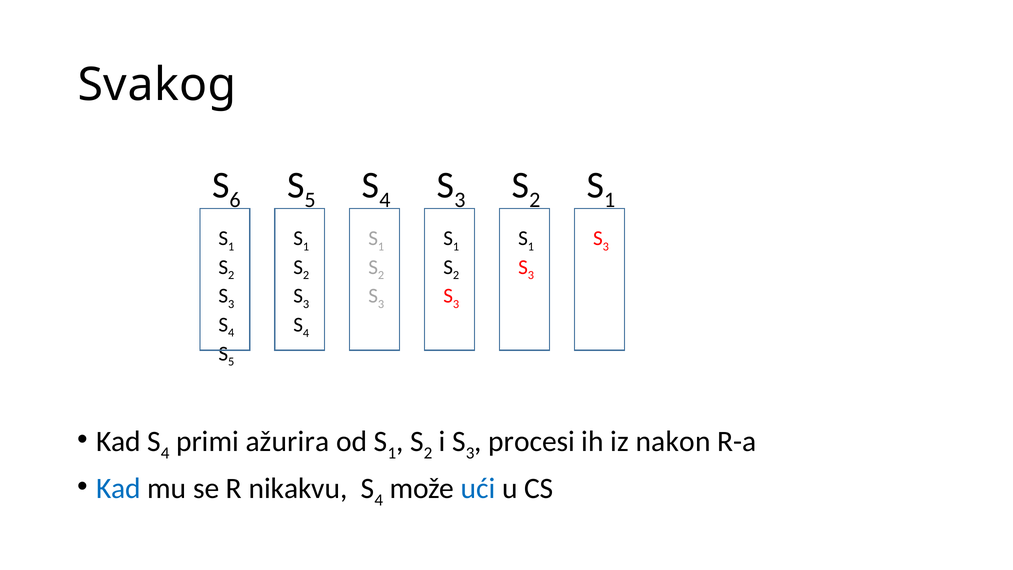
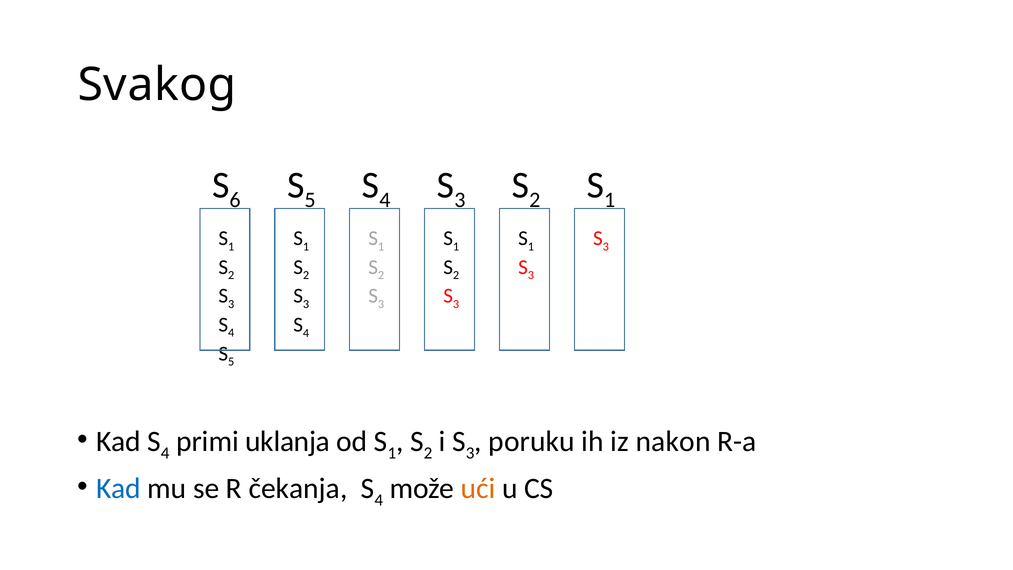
ažurira: ažurira -> uklanja (288, 441)
procesi: procesi -> poruku (532, 441)
nikakvu: nikakvu -> čekanja (298, 488)
ući colour: blue -> orange (478, 488)
